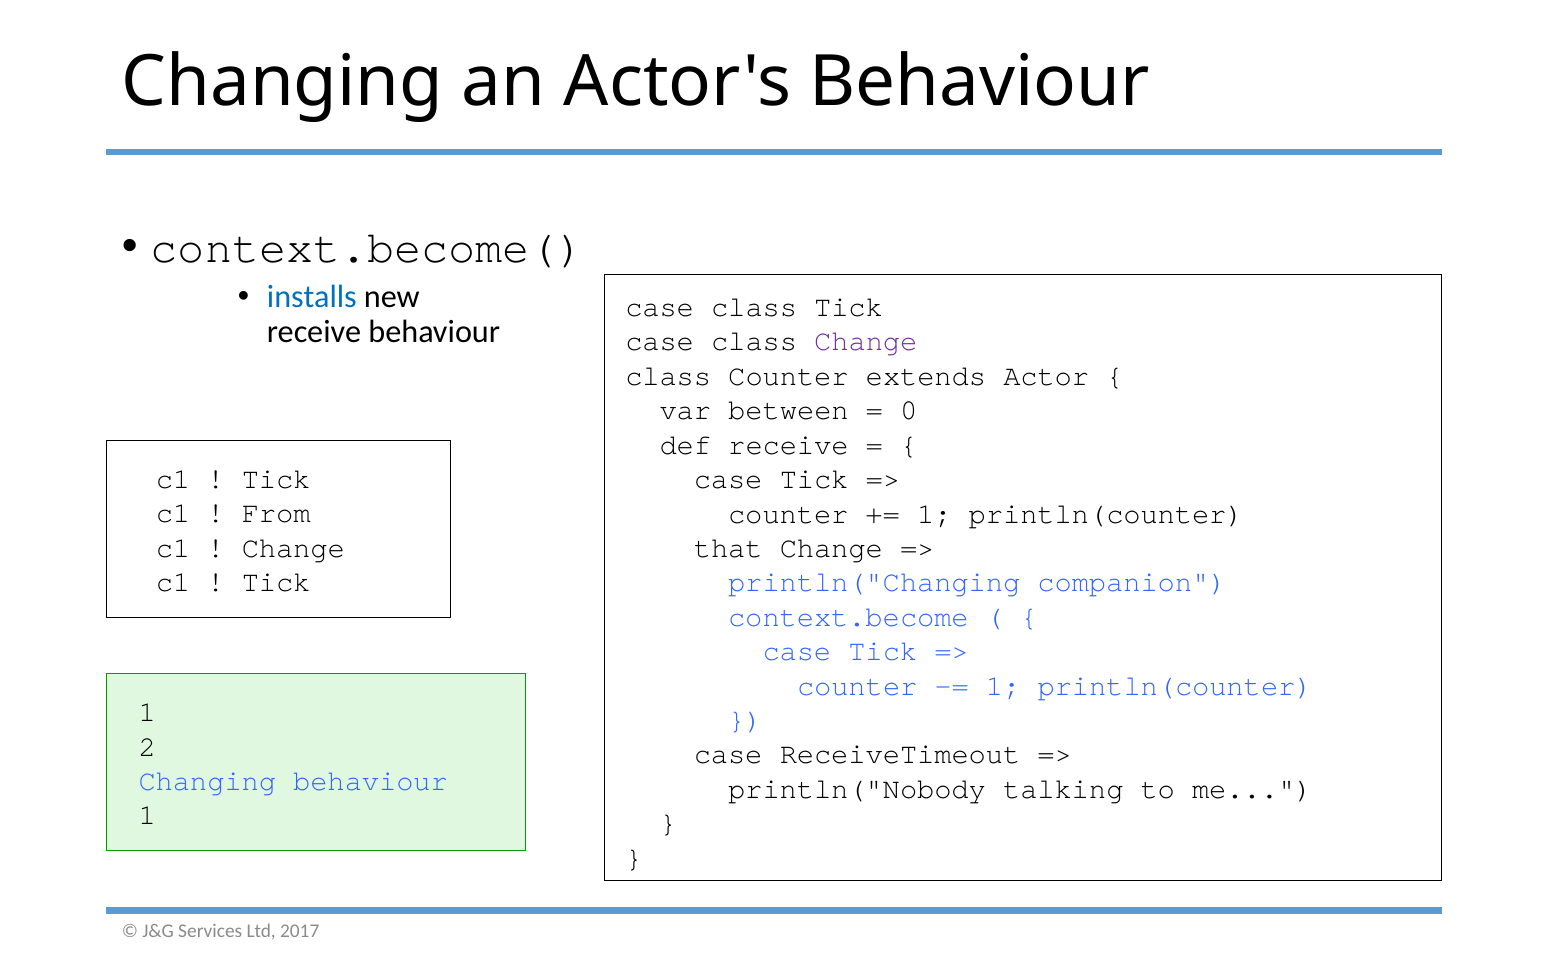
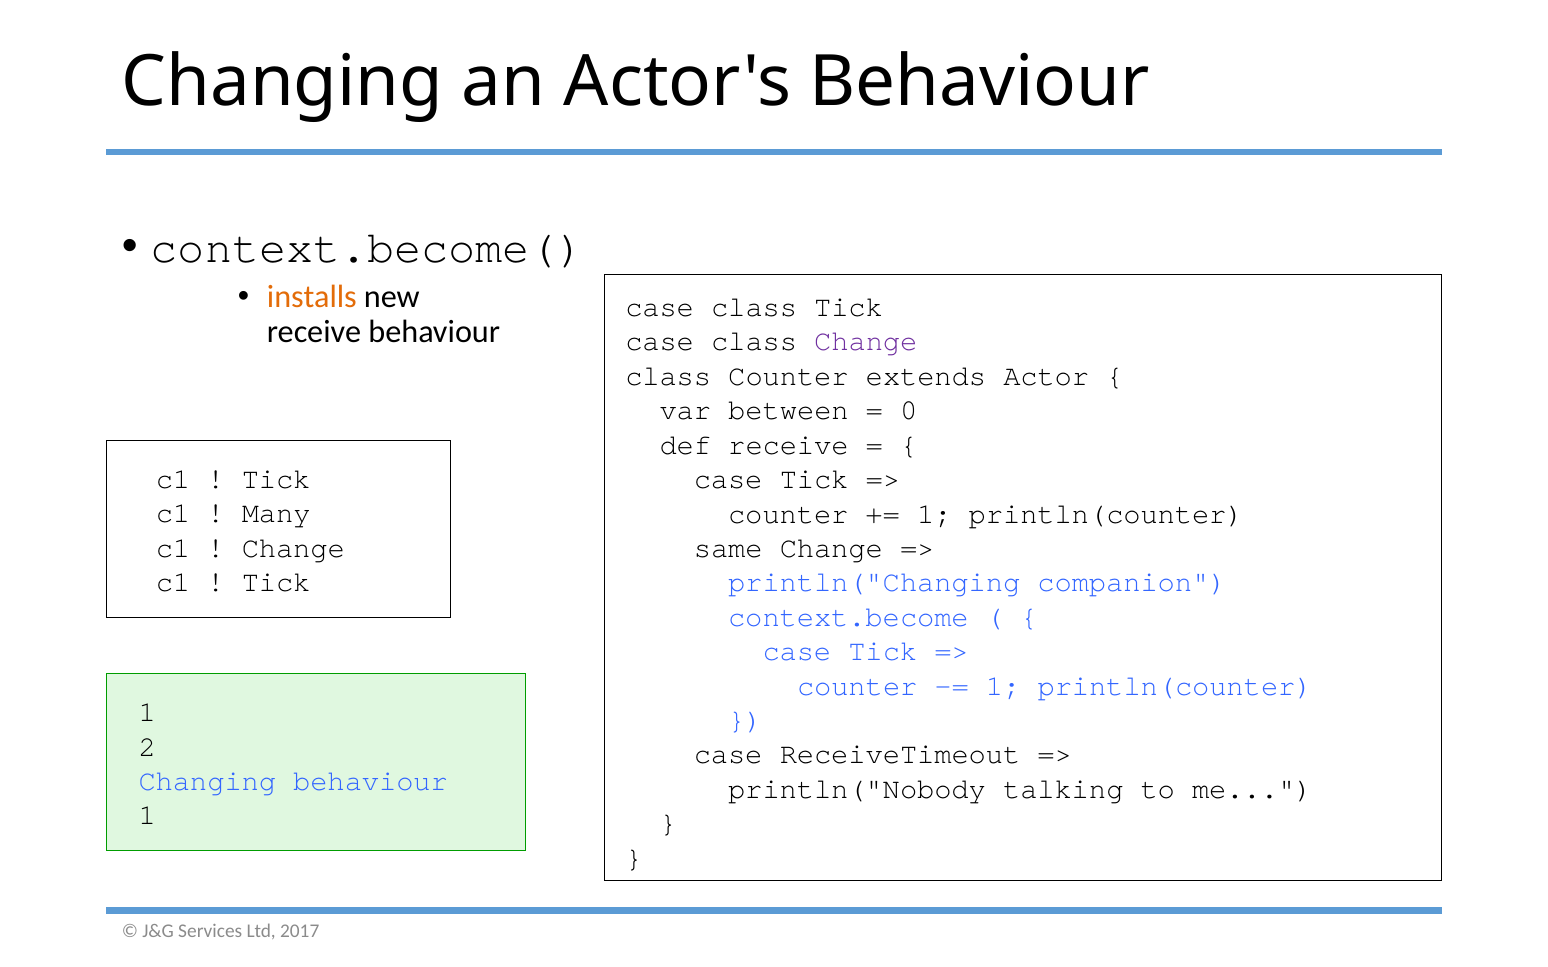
installs colour: blue -> orange (312, 297)
From: From -> Many (276, 514)
that: that -> same (728, 548)
